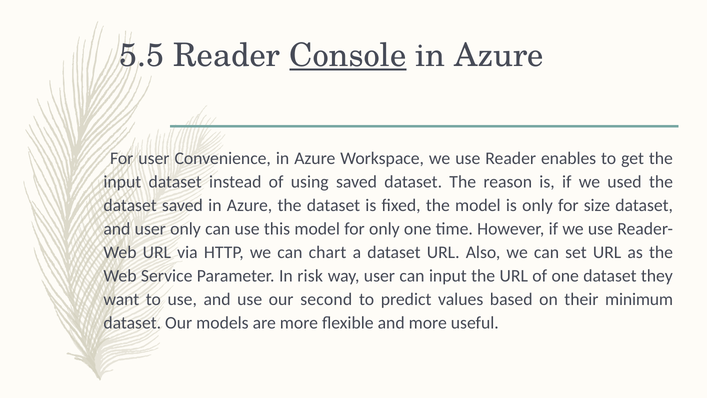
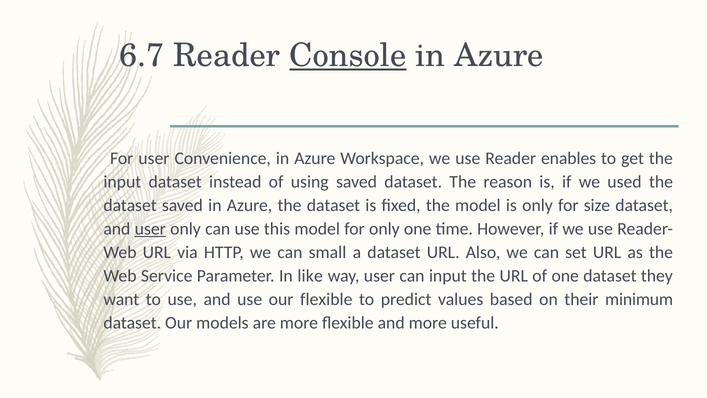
5.5: 5.5 -> 6.7 (142, 56)
user underline: none -> present (150, 229)
chart: chart -> small (327, 252)
risk: risk -> like (310, 276)
our second: second -> flexible (326, 299)
